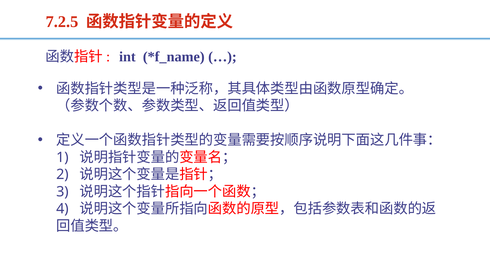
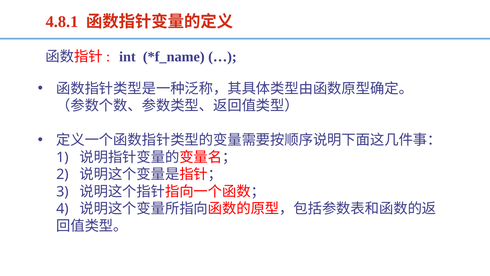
7.2.5: 7.2.5 -> 4.8.1 (62, 22)
